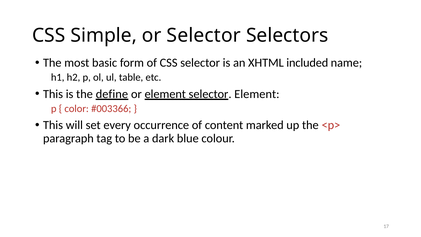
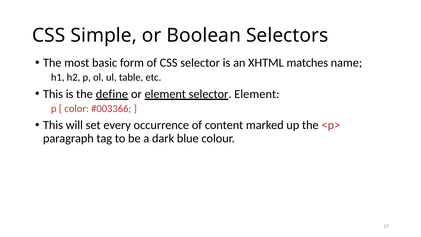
or Selector: Selector -> Boolean (204, 35)
included: included -> matches (307, 63)
